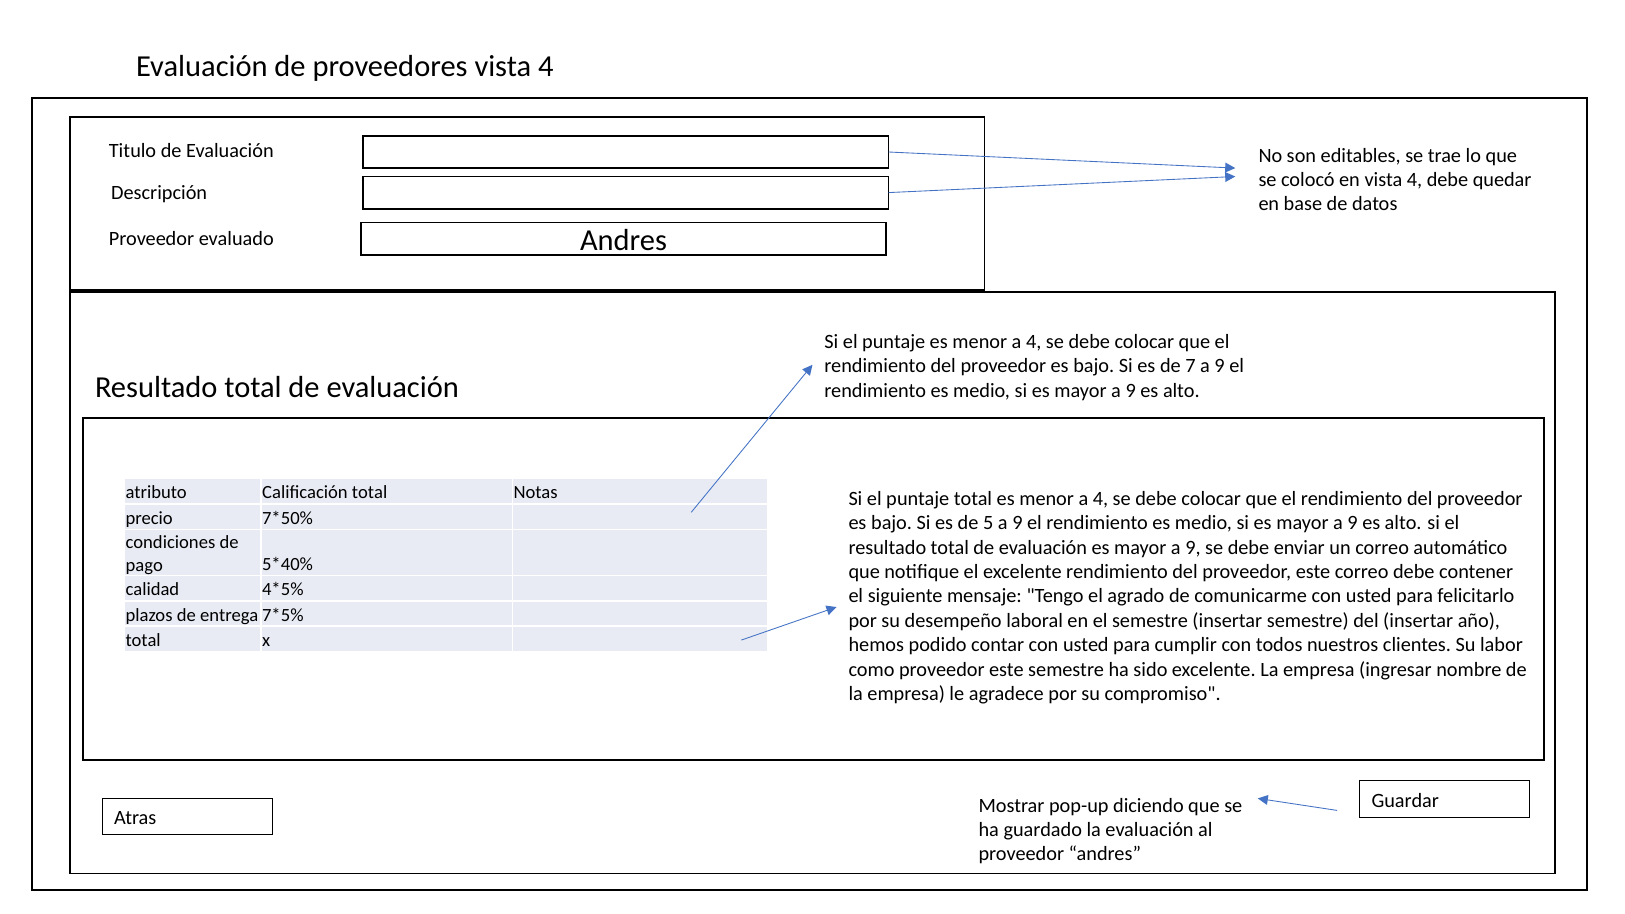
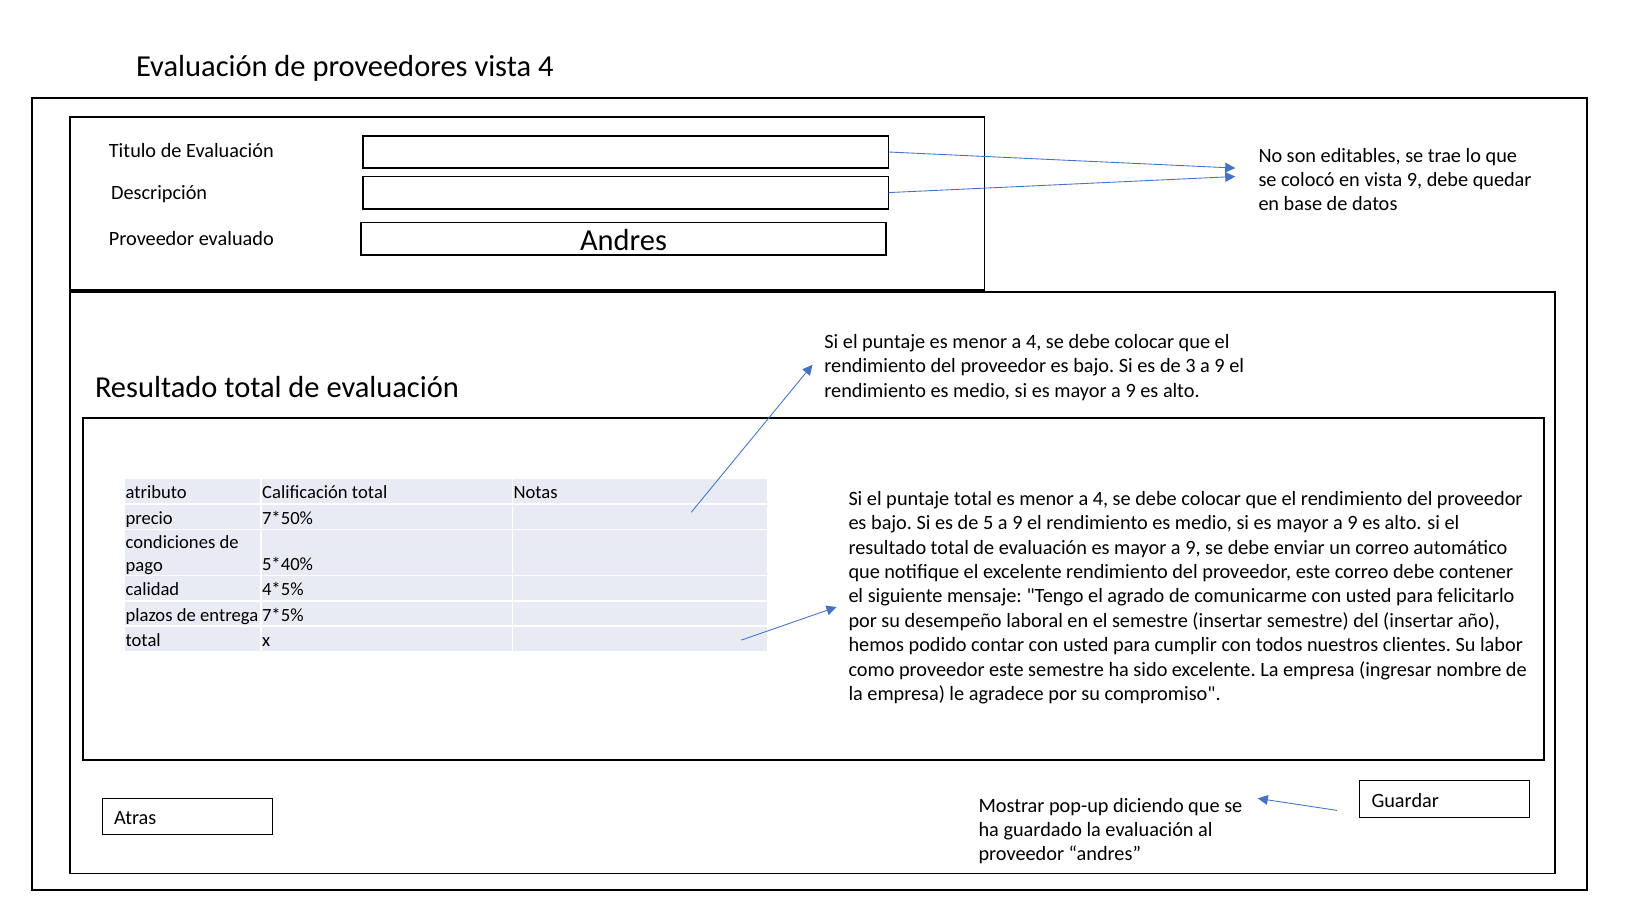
en vista 4: 4 -> 9 (1414, 180)
7: 7 -> 3 (1191, 366)
